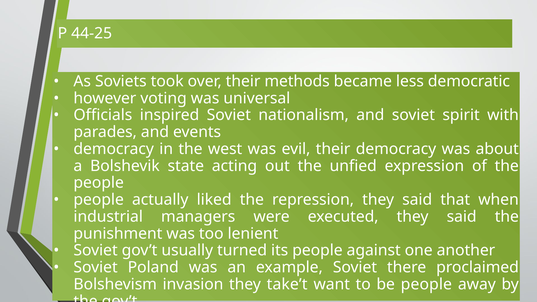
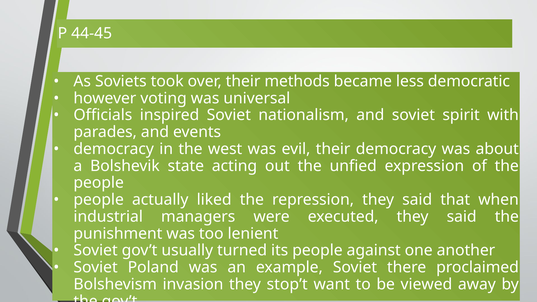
44-25: 44-25 -> 44-45 (92, 33)
take’t: take’t -> stop’t (287, 284)
be people: people -> viewed (426, 284)
